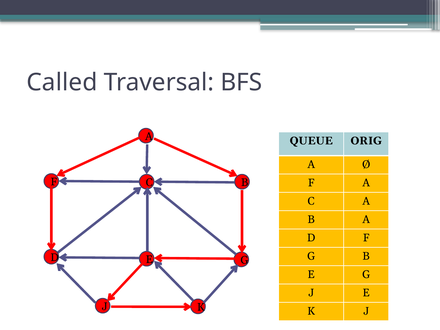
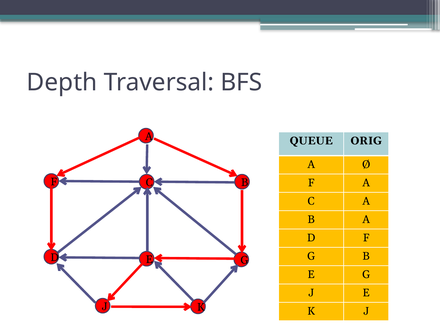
Called: Called -> Depth (62, 82)
